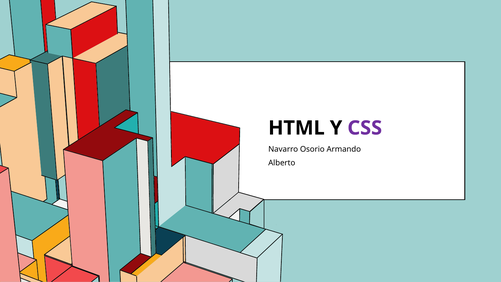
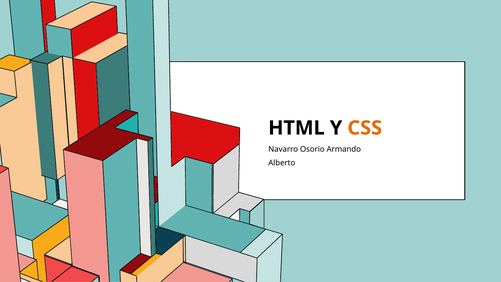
CSS colour: purple -> orange (365, 128)
